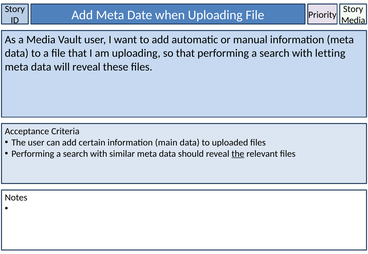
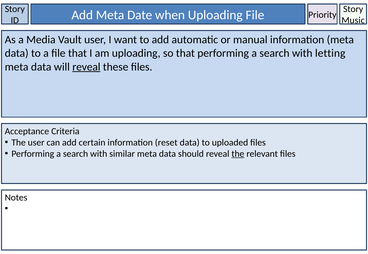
Media: Media -> Music (353, 20)
reveal underline: none -> present (86, 67)
main: main -> reset (166, 143)
